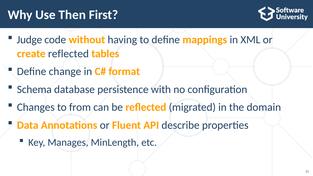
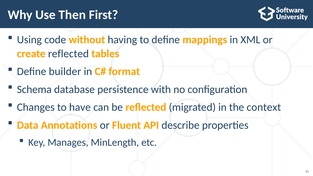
Judge: Judge -> Using (29, 40)
change: change -> builder (65, 72)
from: from -> have (80, 107)
domain: domain -> context (264, 107)
